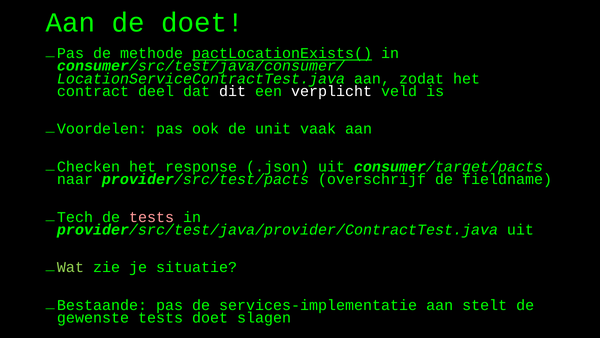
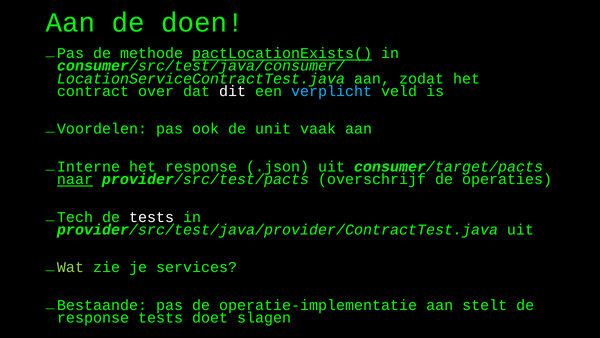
de doet: doet -> doen (203, 23)
deel: deel -> over (156, 91)
verplicht colour: white -> light blue (332, 91)
Checken: Checken -> Interne (89, 167)
naar underline: none -> present (75, 179)
fieldname: fieldname -> operaties (507, 179)
tests colour: pink -> white (152, 217)
situatie: situatie -> services (197, 267)
services-implementatie: services-implementatie -> operatie-implementatie (318, 305)
gewenste: gewenste -> response (93, 317)
